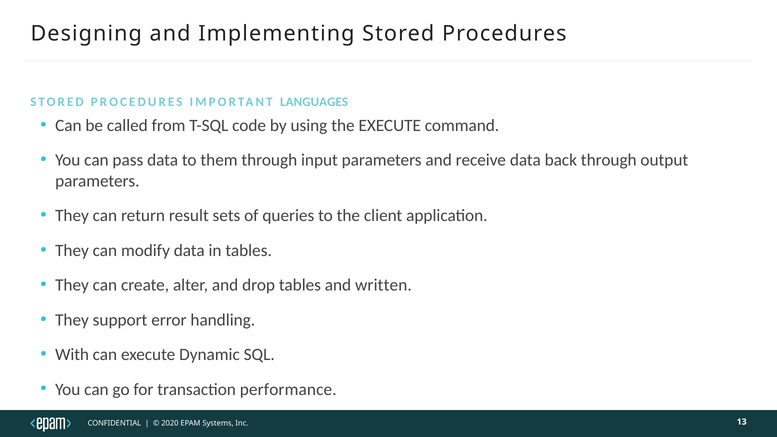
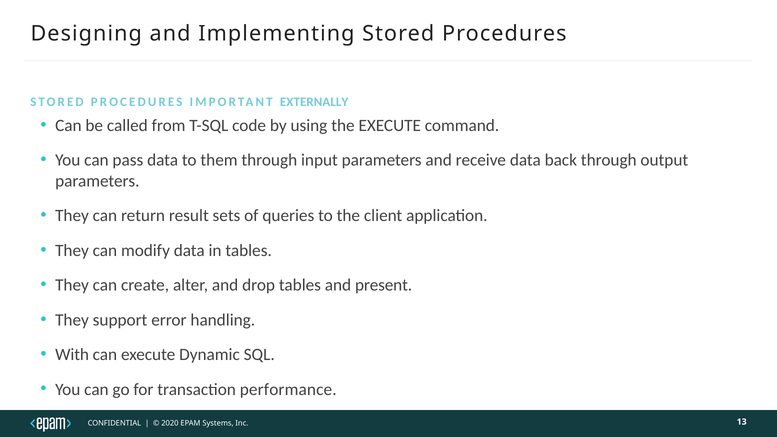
LANGUAGES: LANGUAGES -> EXTERNALLY (314, 102)
written: written -> present (384, 285)
